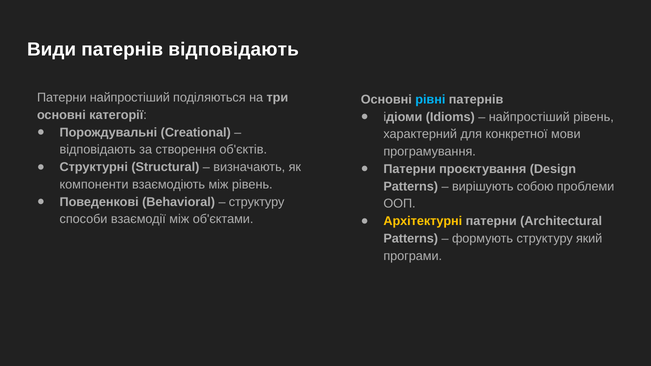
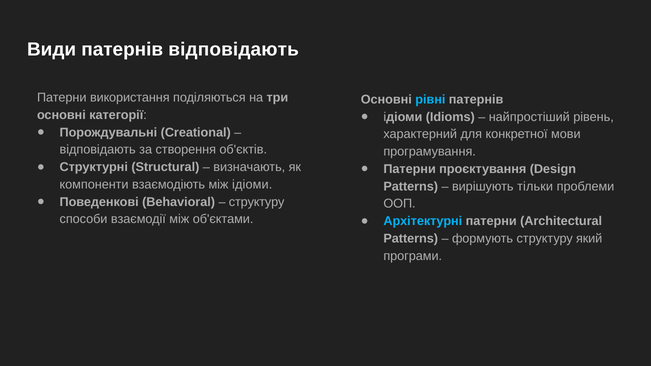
Патерни найпростіший: найпростіший -> використання (130, 98)
між рівень: рівень -> ідіоми (252, 185)
собою: собою -> тільки (535, 186)
Архітектурні colour: yellow -> light blue (423, 221)
